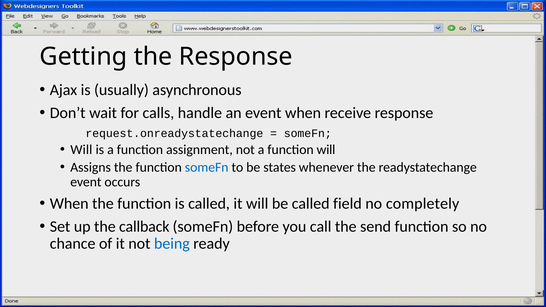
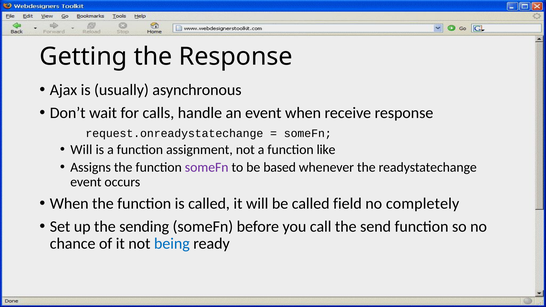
function will: will -> like (326, 150)
someFn colour: blue -> purple (207, 167)
states: states -> based (280, 167)
callback: callback -> sending (144, 227)
